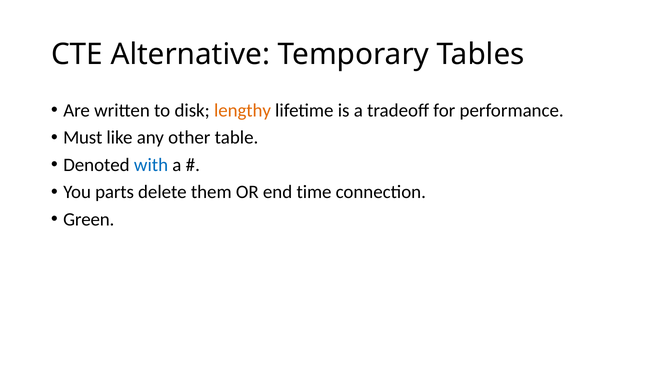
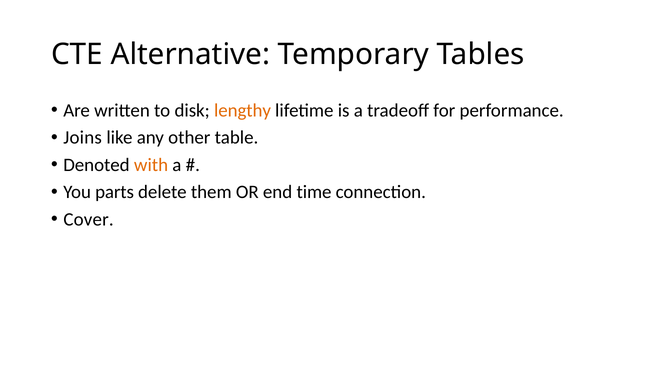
Must: Must -> Joins (83, 138)
with colour: blue -> orange (151, 165)
Green: Green -> Cover (89, 219)
